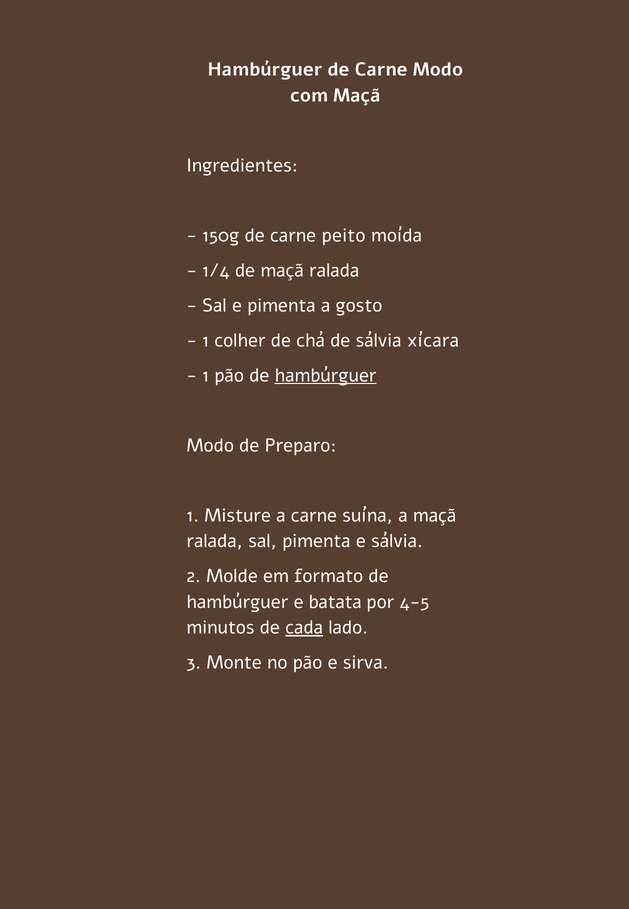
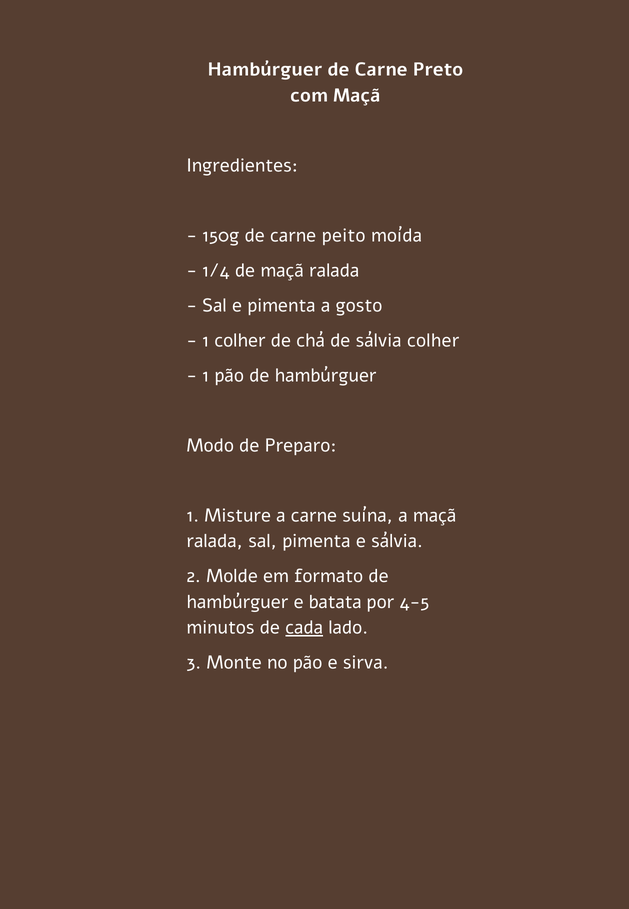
Carne Modo: Modo -> Preto (438, 70)
sálvia xícara: xícara -> colher (433, 340)
hambúrguer underline: present -> none (326, 375)
